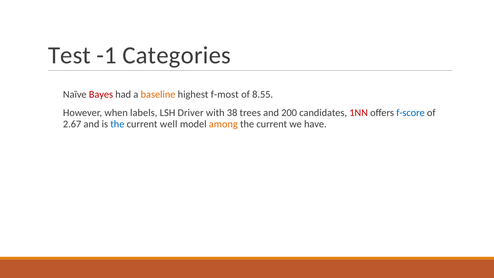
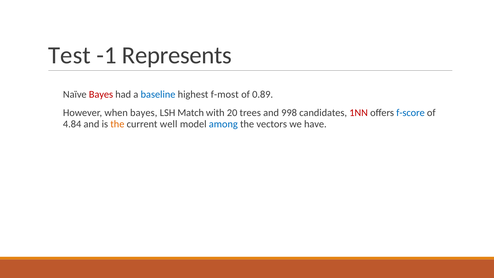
Categories: Categories -> Represents (177, 55)
baseline colour: orange -> blue (158, 94)
8.55: 8.55 -> 0.89 (263, 94)
when labels: labels -> bayes (144, 113)
Driver: Driver -> Match (191, 113)
38: 38 -> 20 (232, 113)
200: 200 -> 998 (289, 113)
2.67: 2.67 -> 4.84 (72, 124)
the colour: blue -> orange (117, 124)
among colour: orange -> blue (223, 124)
current: current -> vectors (272, 124)
